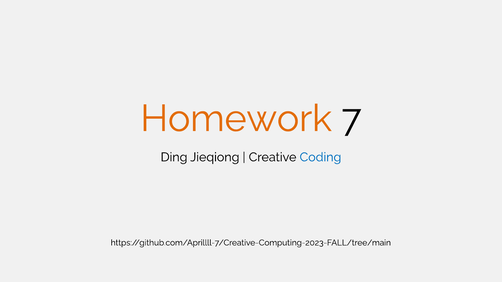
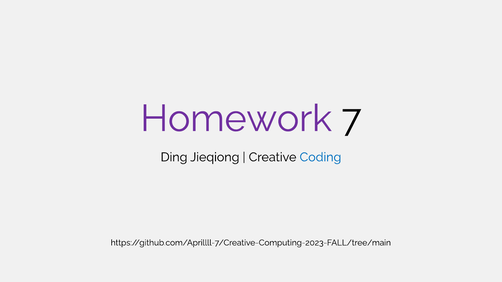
Homework colour: orange -> purple (236, 119)
